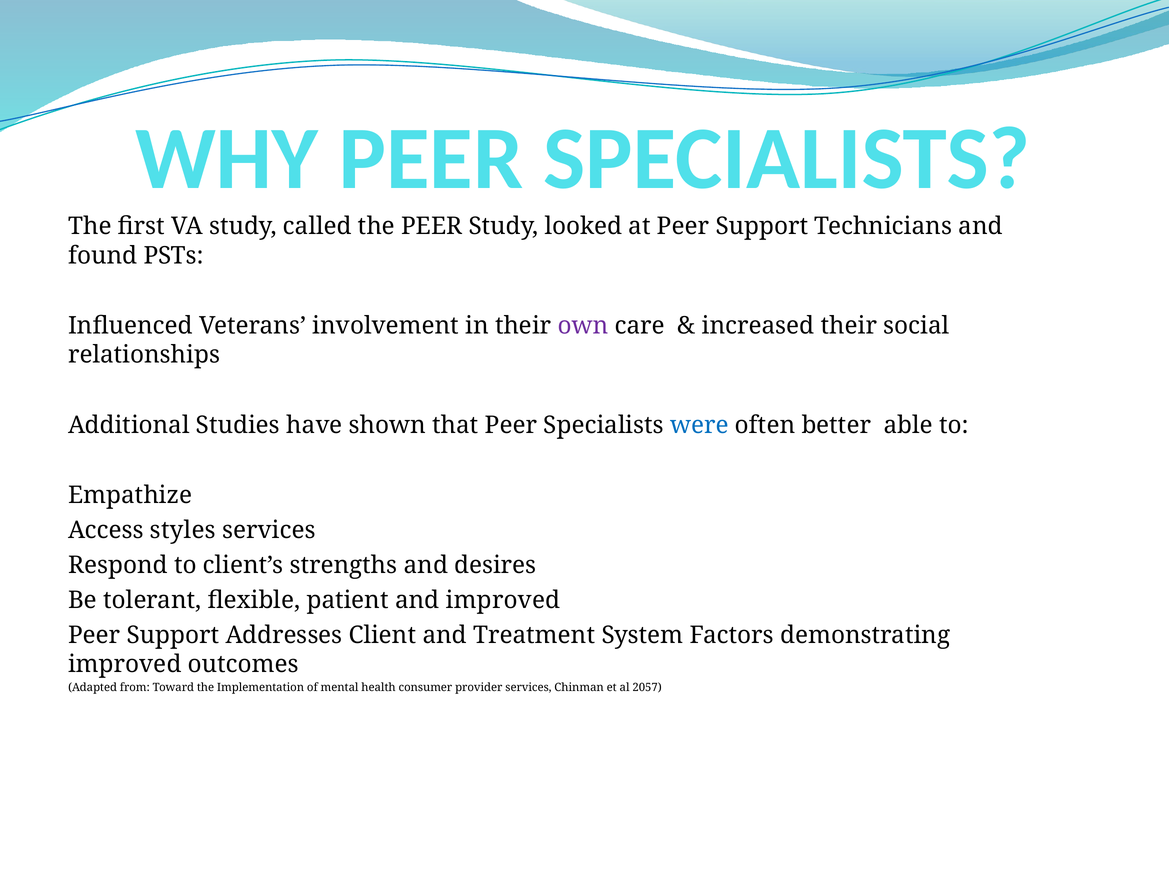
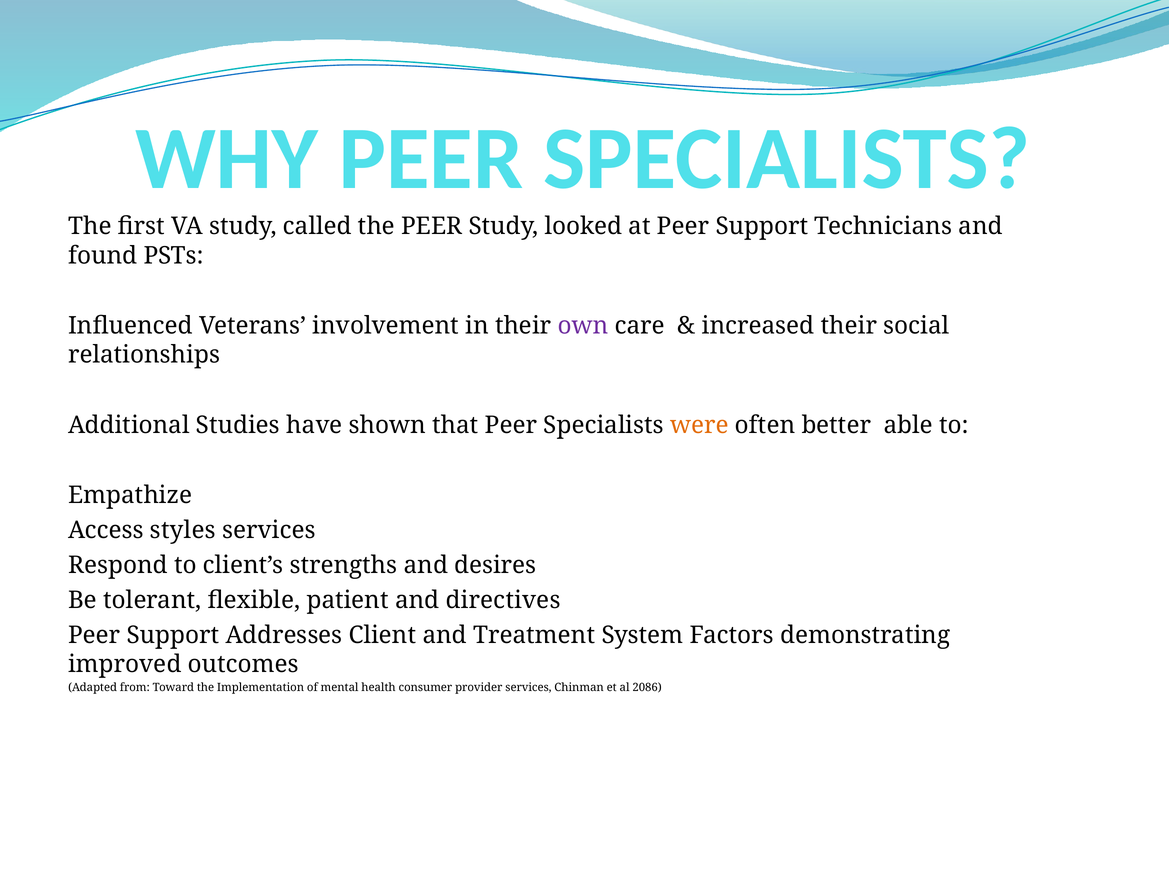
were colour: blue -> orange (699, 425)
and improved: improved -> directives (503, 601)
2057: 2057 -> 2086 (647, 688)
